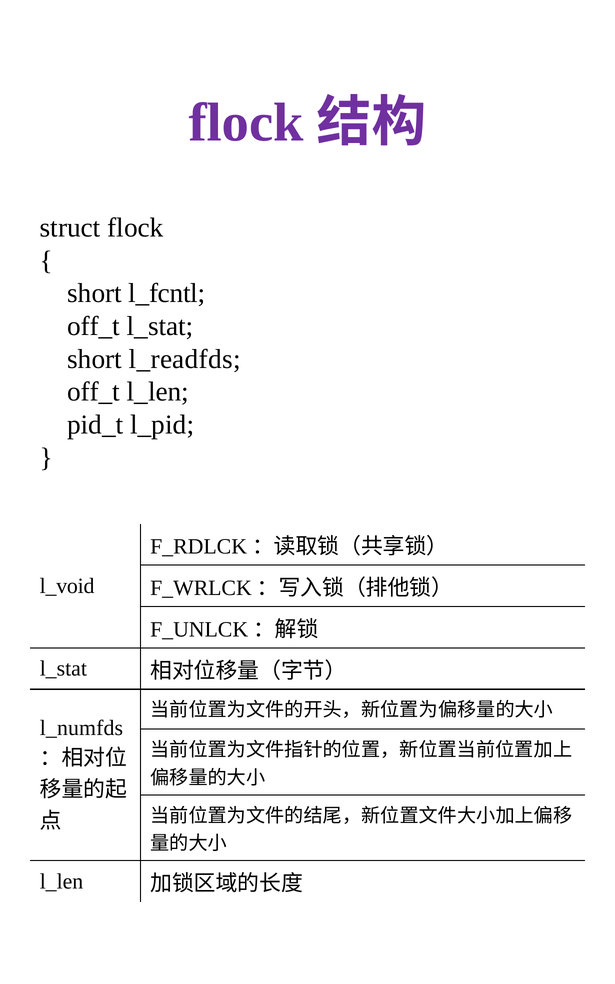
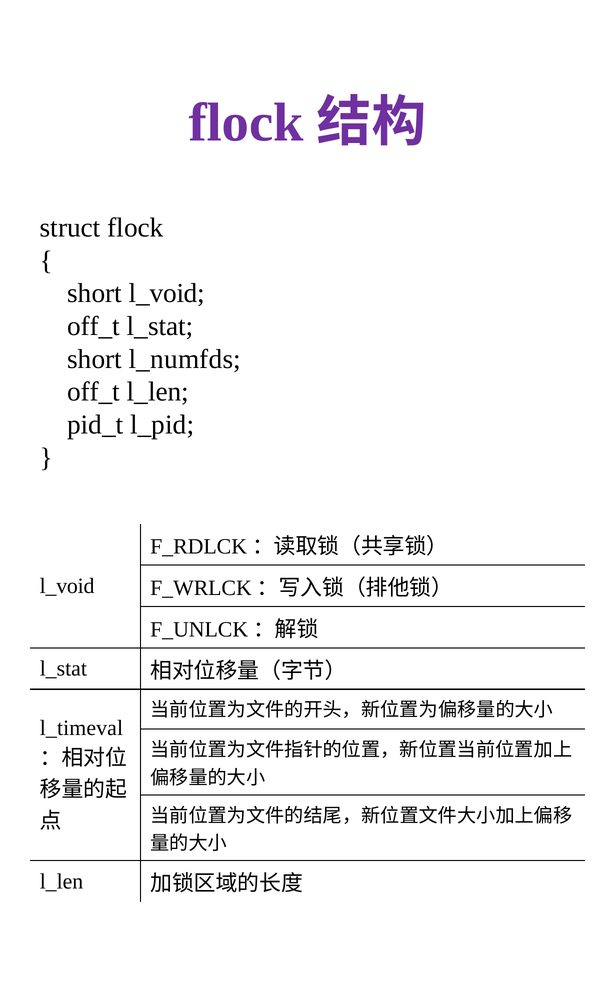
short l_fcntl: l_fcntl -> l_void (167, 293)
l_readfds: l_readfds -> l_numfds (185, 359)
l_numfds: l_numfds -> l_timeval (81, 728)
